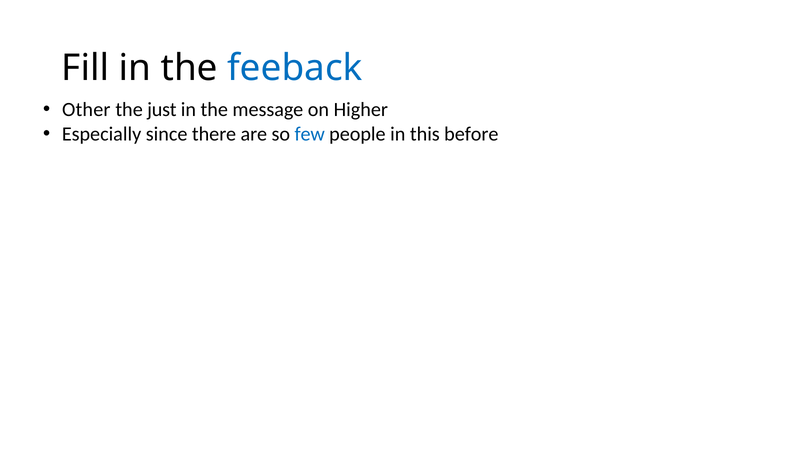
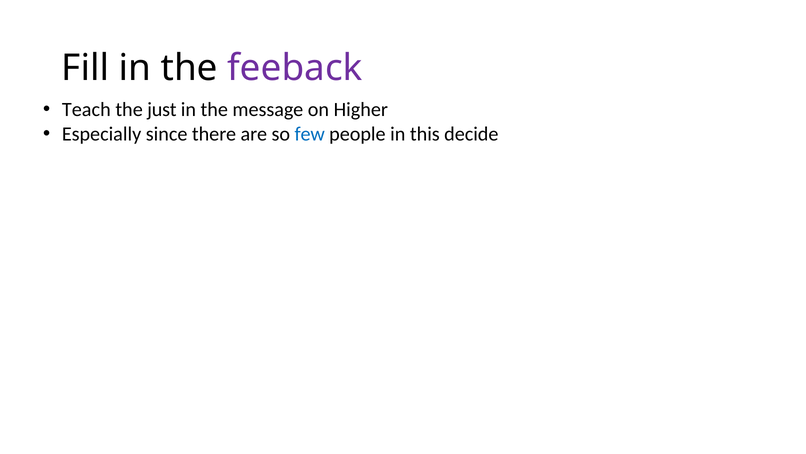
feeback colour: blue -> purple (295, 68)
Other: Other -> Teach (86, 110)
before: before -> decide (471, 134)
